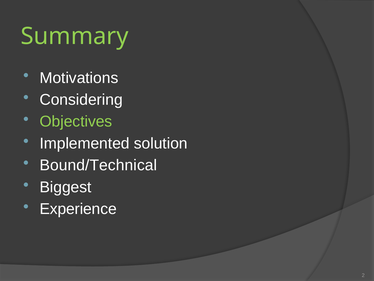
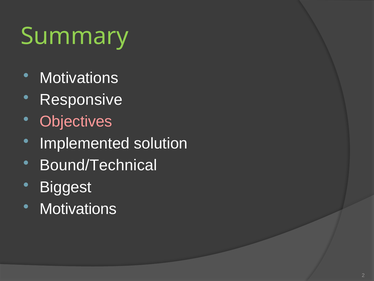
Considering: Considering -> Responsive (81, 100)
Objectives colour: light green -> pink (76, 121)
Experience: Experience -> Motivations (78, 209)
